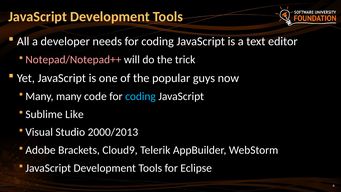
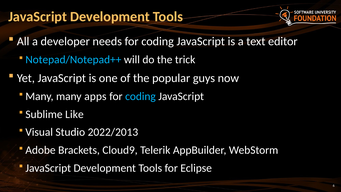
Notepad/Notepad++ colour: pink -> light blue (73, 60)
code: code -> apps (95, 96)
2000/2013: 2000/2013 -> 2022/2013 (113, 132)
